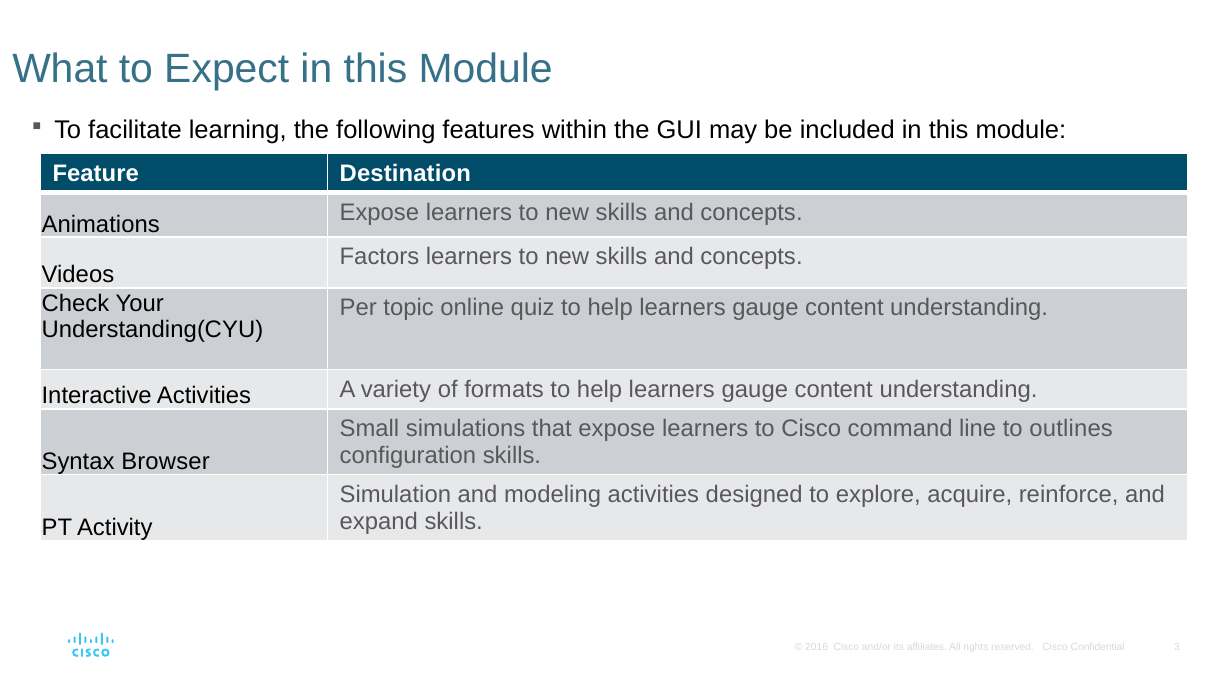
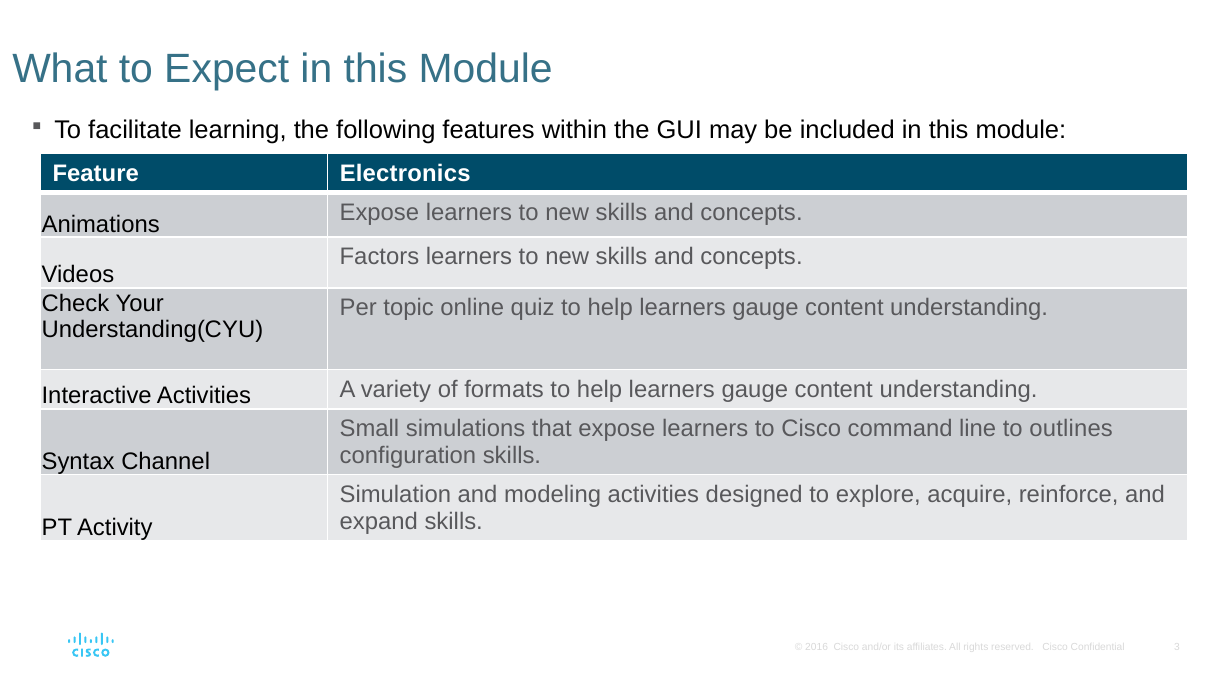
Destination: Destination -> Electronics (405, 173)
Browser: Browser -> Channel (166, 462)
